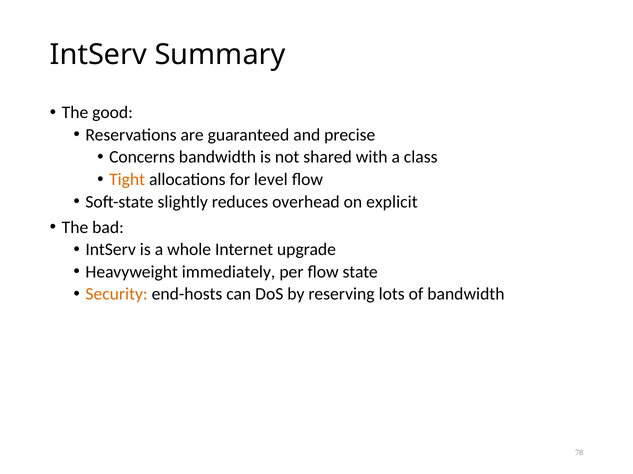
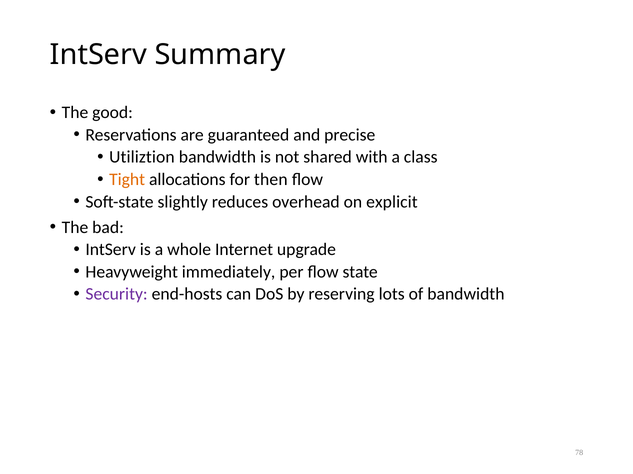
Concerns: Concerns -> Utiliztion (142, 157)
level: level -> then (271, 180)
Security colour: orange -> purple (117, 295)
